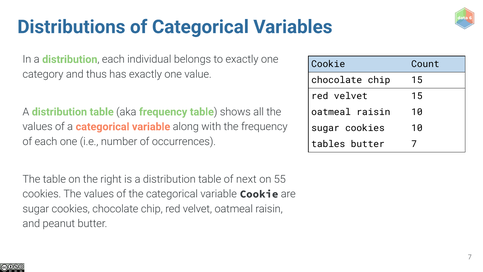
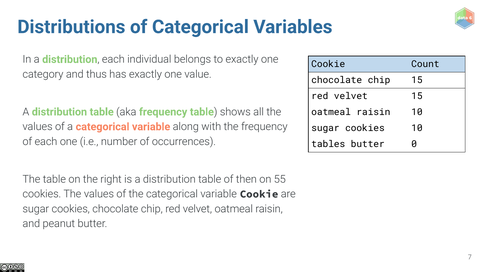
7: 7 -> 0 (414, 144)
next: next -> then (246, 179)
